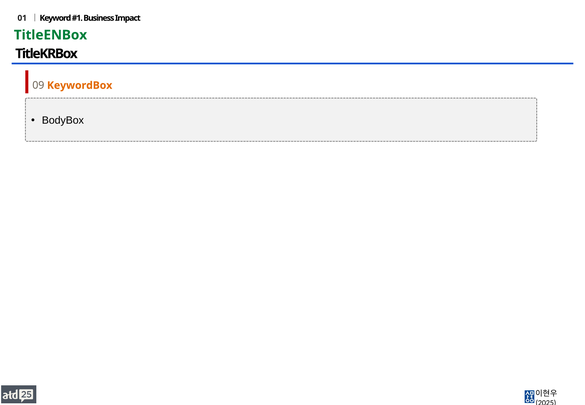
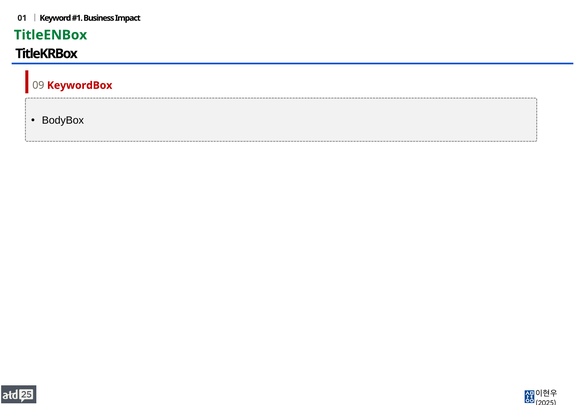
KeywordBox colour: orange -> red (80, 85)
